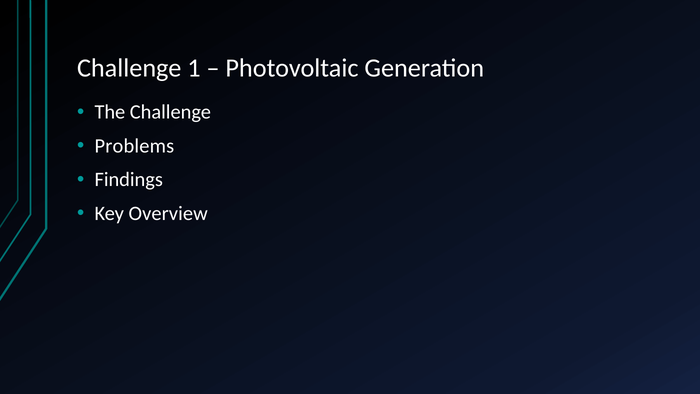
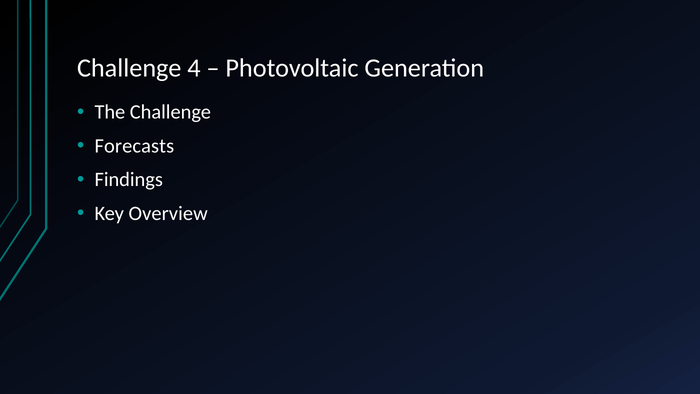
1: 1 -> 4 (194, 68)
Problems: Problems -> Forecasts (134, 146)
